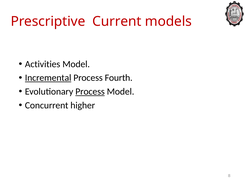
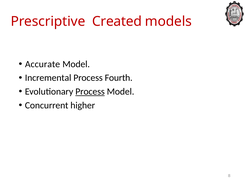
Current: Current -> Created (117, 21)
Activities: Activities -> Accurate (43, 64)
Incremental underline: present -> none (48, 78)
